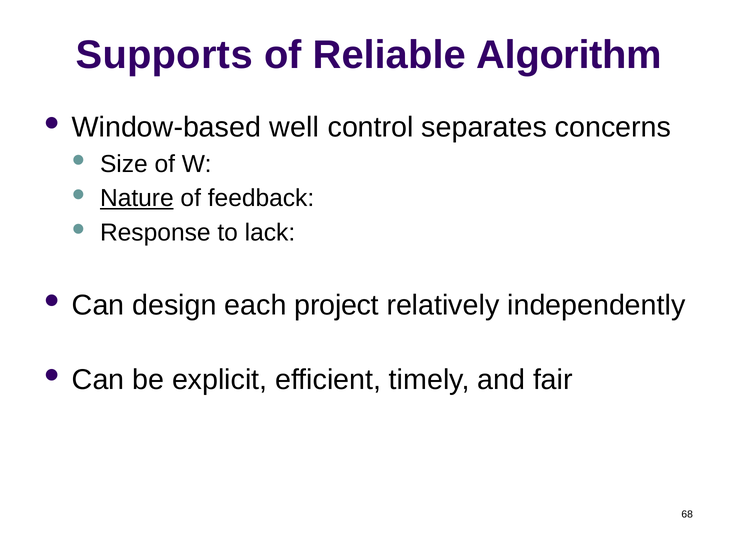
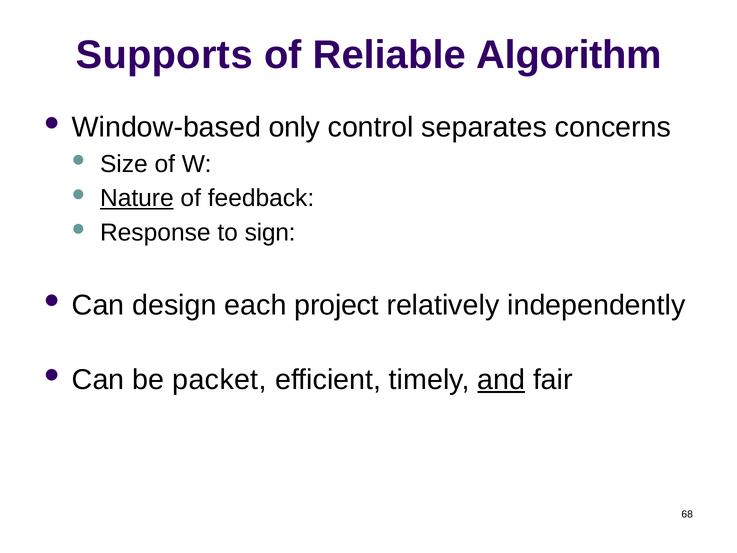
well: well -> only (294, 127)
lack: lack -> sign (270, 233)
explicit: explicit -> packet (220, 380)
and underline: none -> present (501, 380)
